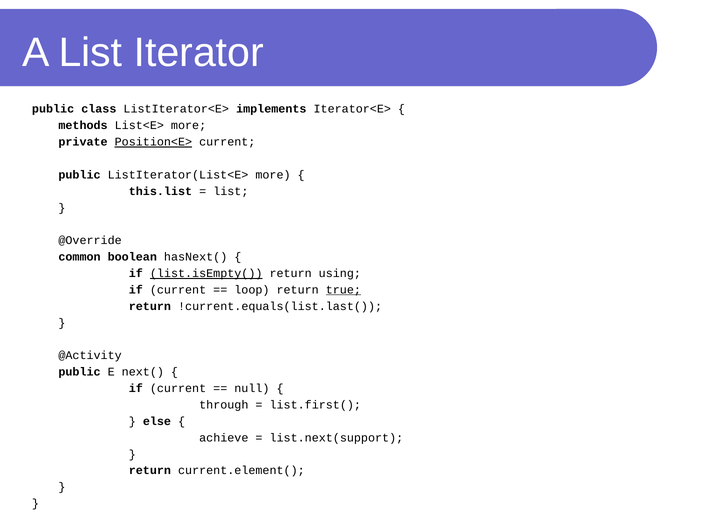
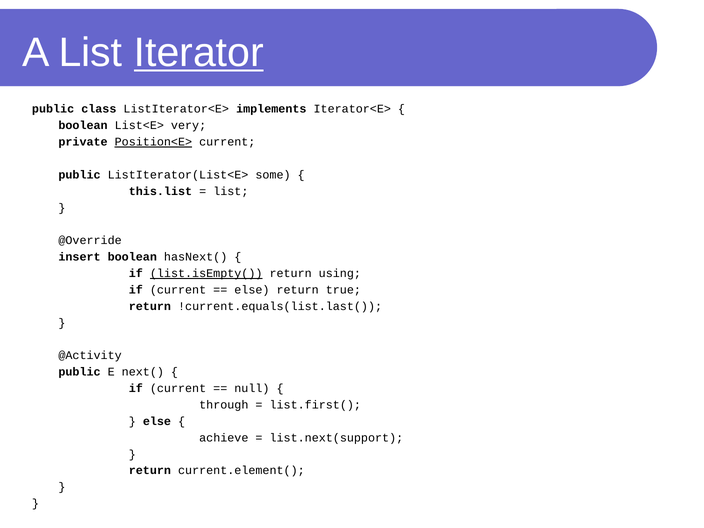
Iterator underline: none -> present (199, 53)
methods: methods -> boolean (83, 125)
List<E> more: more -> very (189, 125)
ListIterator(List<E> more: more -> some (273, 175)
common: common -> insert (80, 257)
loop: loop -> else (252, 290)
true underline: present -> none (343, 290)
